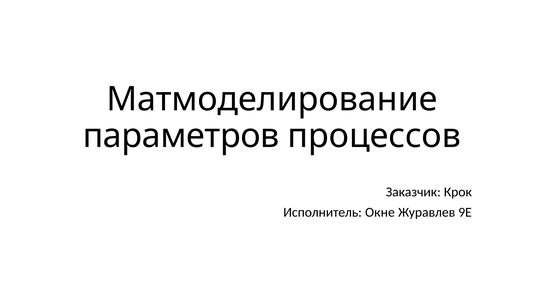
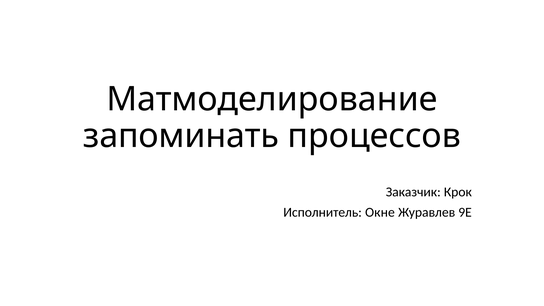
параметров: параметров -> запоминать (181, 136)
